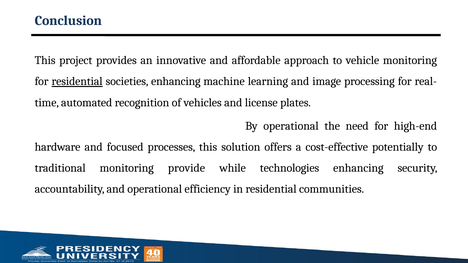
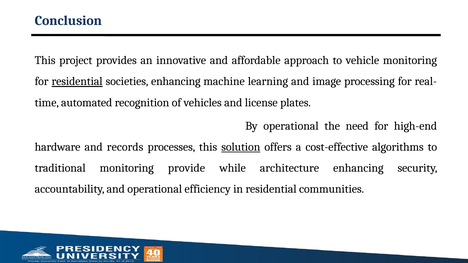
focused: focused -> records (125, 147)
solution underline: none -> present (241, 147)
potentially: potentially -> algorithms (398, 147)
technologies: technologies -> architecture (289, 168)
